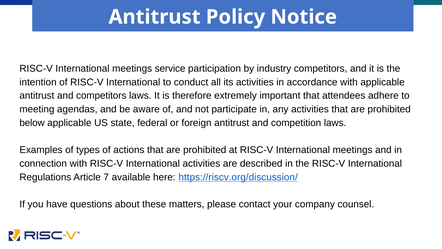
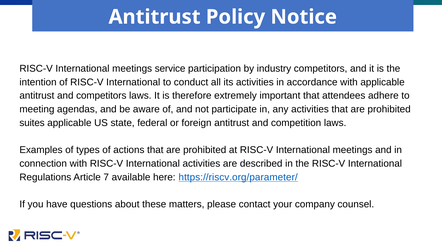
below: below -> suites (32, 123)
https://riscv.org/discussion/: https://riscv.org/discussion/ -> https://riscv.org/parameter/ (238, 177)
